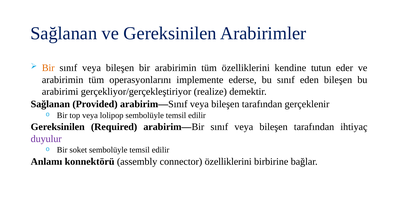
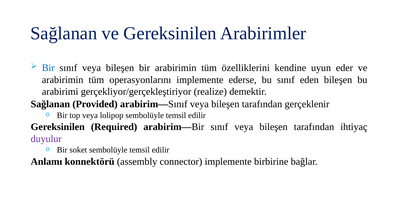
Bir colour: orange -> blue (48, 68)
tutun: tutun -> uyun (321, 68)
connector özelliklerini: özelliklerini -> implemente (228, 161)
